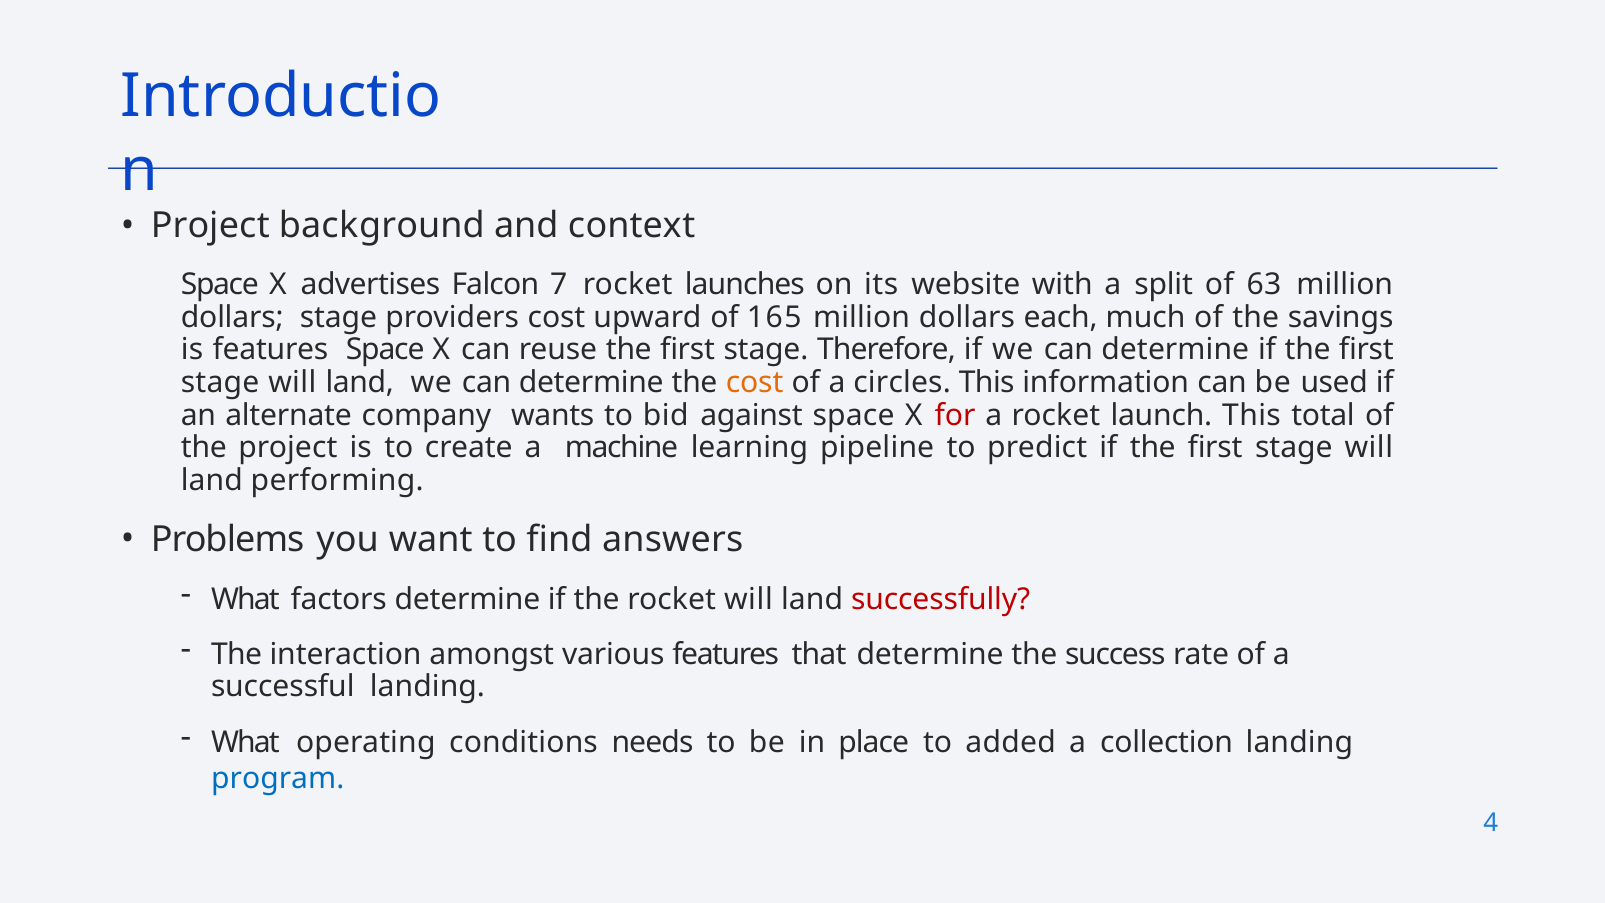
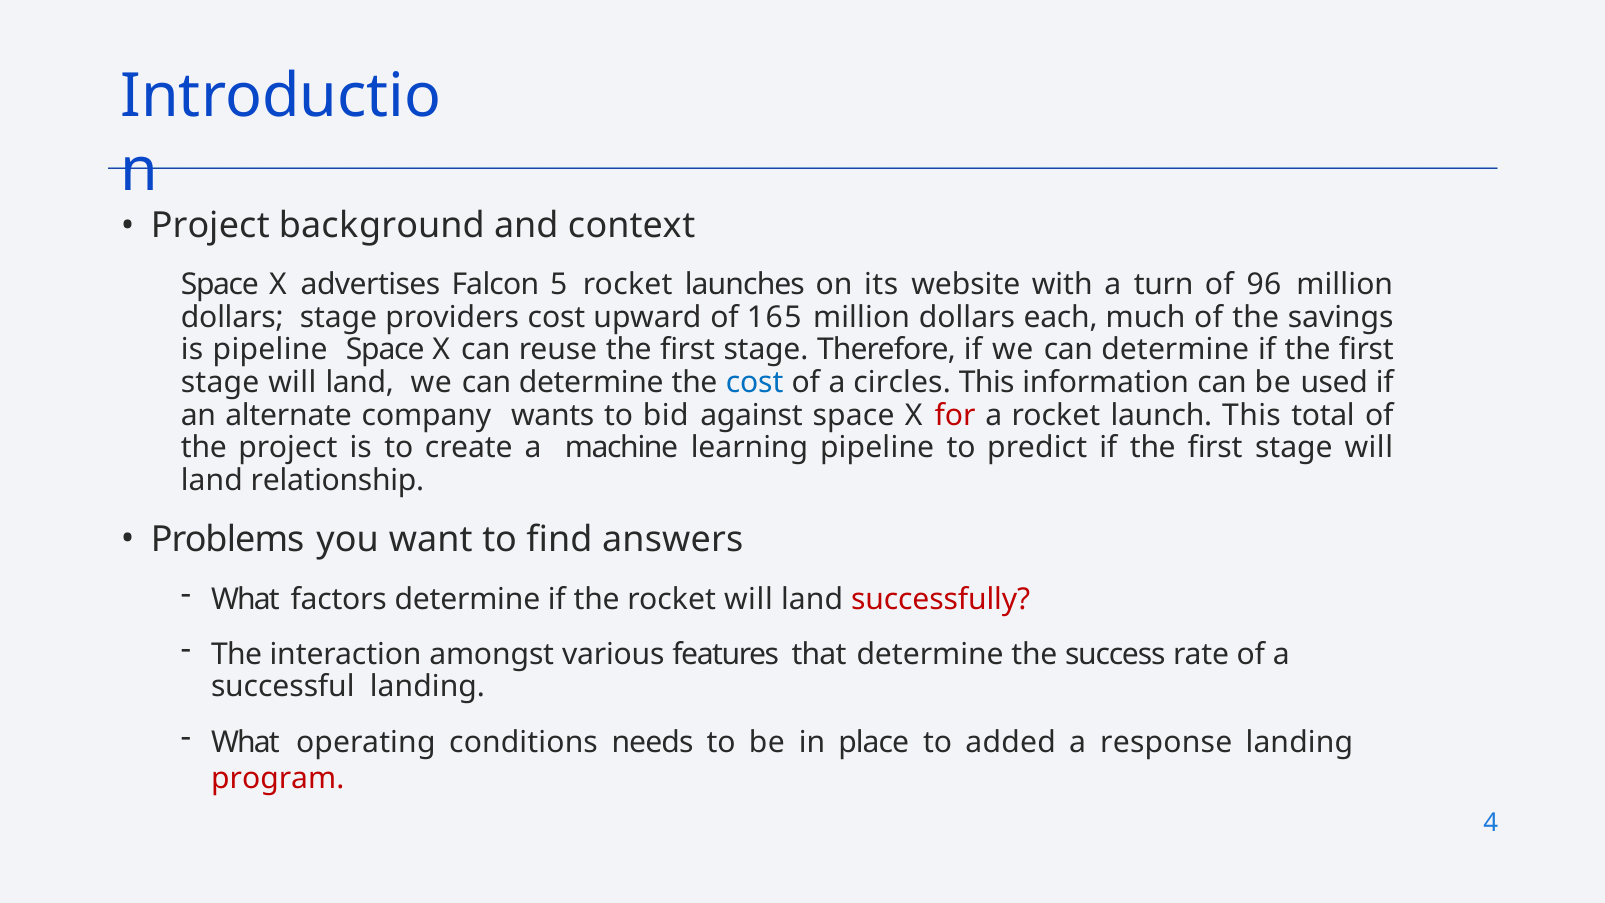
7: 7 -> 5 (559, 285)
split: split -> turn (1164, 285)
63: 63 -> 96 (1264, 285)
is features: features -> pipeline (270, 350)
cost colour: orange -> blue (755, 382)
performing: performing -> relationship (337, 480)
collection: collection -> response (1166, 742)
program colour: blue -> red (278, 778)
